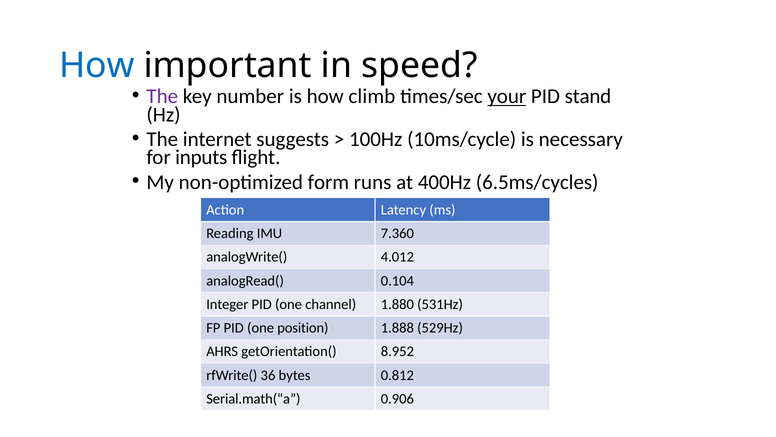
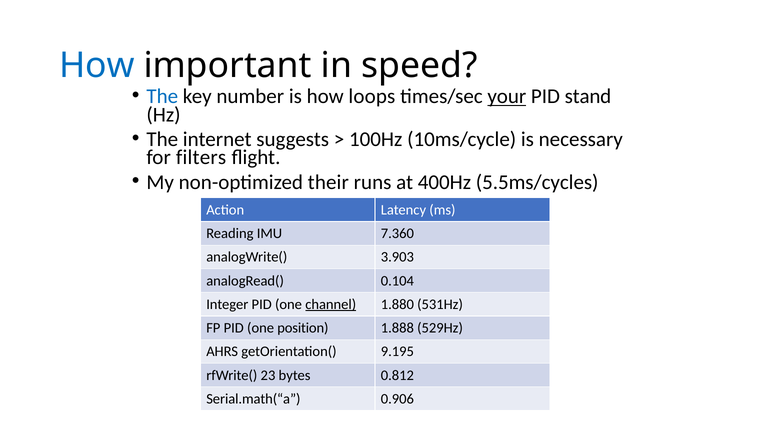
The colour: purple -> blue (162, 96)
climb: climb -> loops (372, 96)
inputs: inputs -> filters (201, 157)
form: form -> their (328, 182)
6.5ms/cycles: 6.5ms/cycles -> 5.5ms/cycles (537, 182)
4.012: 4.012 -> 3.903 (397, 257)
channel underline: none -> present (331, 304)
8.952: 8.952 -> 9.195 (397, 351)
36: 36 -> 23 (268, 375)
